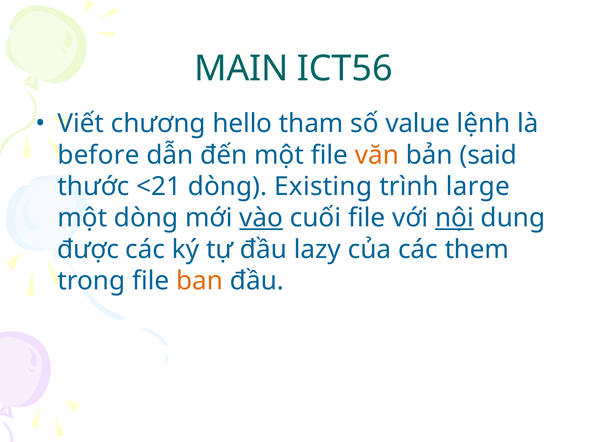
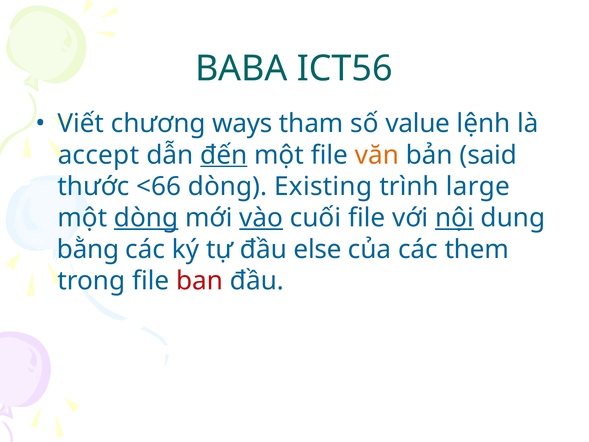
MAIN: MAIN -> BABA (241, 69)
hello: hello -> ways (242, 124)
before: before -> accept (98, 155)
đến underline: none -> present (224, 155)
<21: <21 -> <66 (159, 186)
dòng underline: none -> present (146, 218)
được: được -> bằng (88, 249)
lazy: lazy -> else (318, 249)
ban colour: orange -> red (200, 281)
